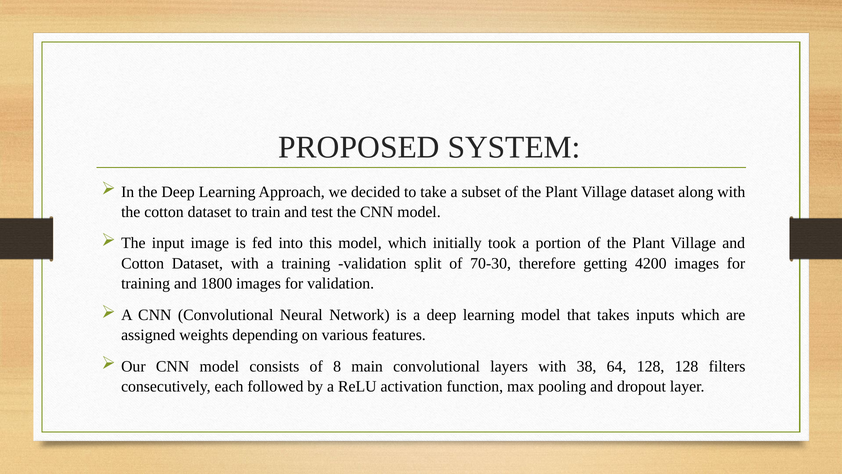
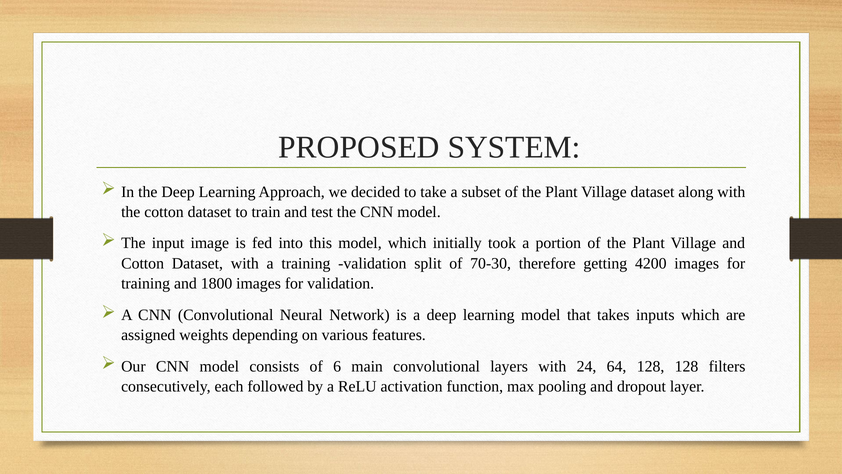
8: 8 -> 6 (337, 366)
38: 38 -> 24 (587, 366)
